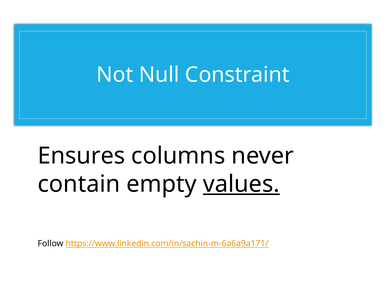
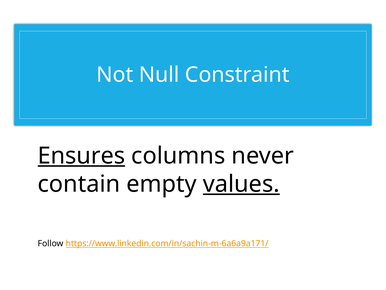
Ensures underline: none -> present (81, 156)
